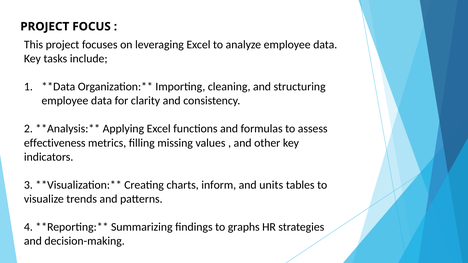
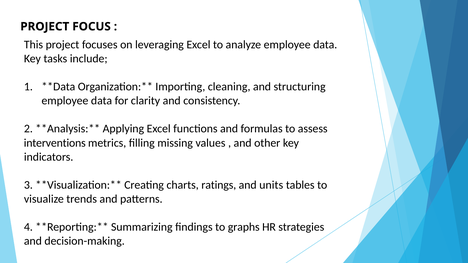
effectiveness: effectiveness -> interventions (55, 143)
inform: inform -> ratings (219, 185)
